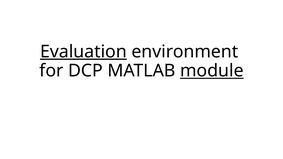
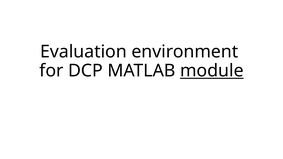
Evaluation underline: present -> none (83, 52)
